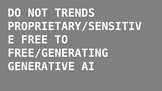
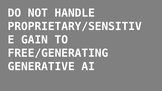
TRENDS: TRENDS -> HANDLE (75, 13)
FREE: FREE -> GAIN (35, 40)
